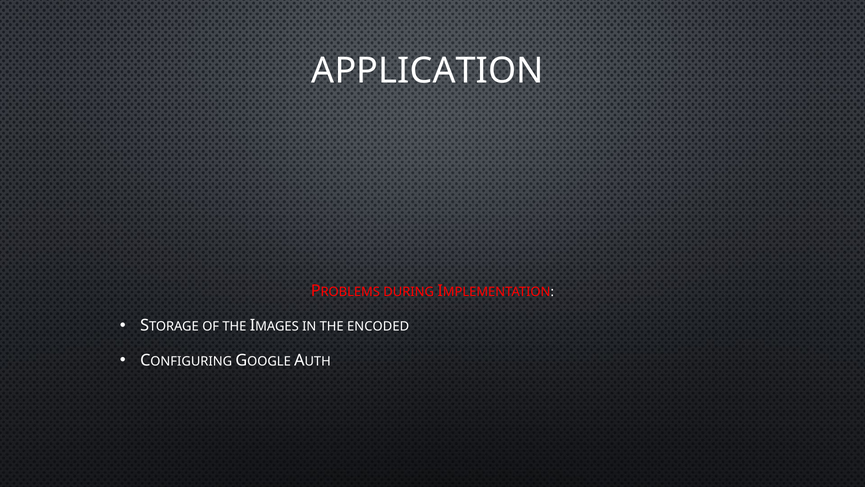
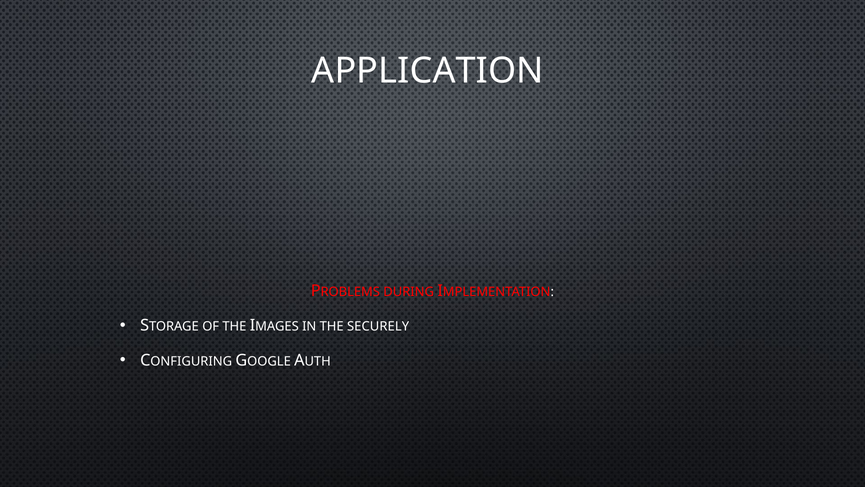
ENCODED: ENCODED -> SECURELY (378, 326)
